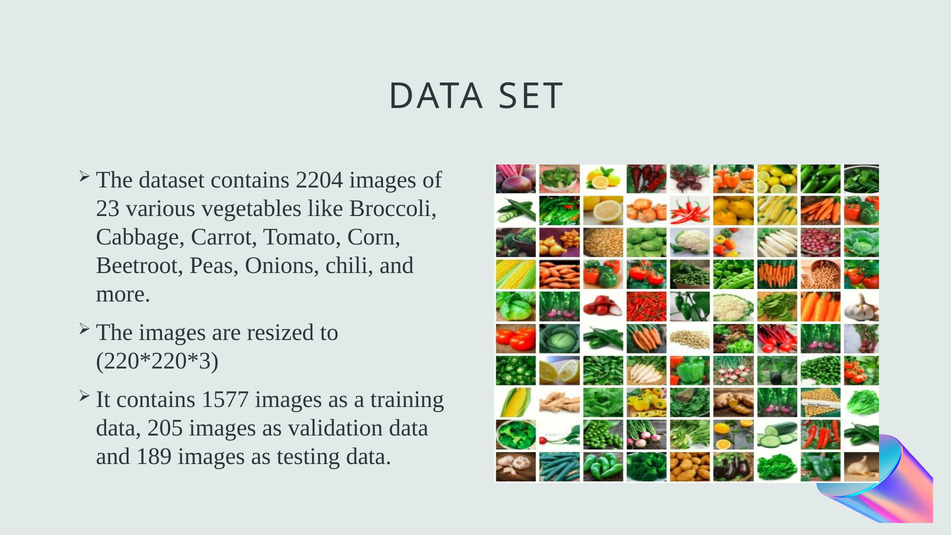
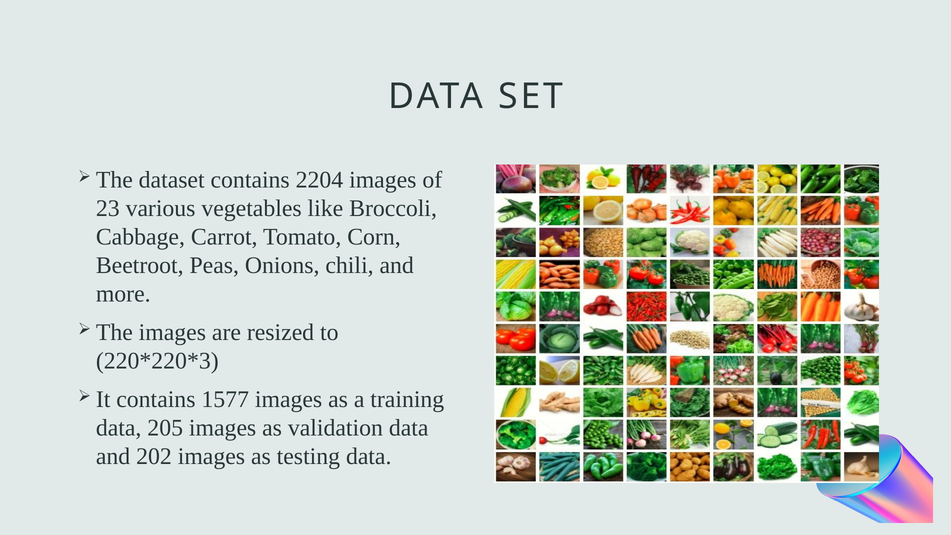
189: 189 -> 202 (154, 457)
